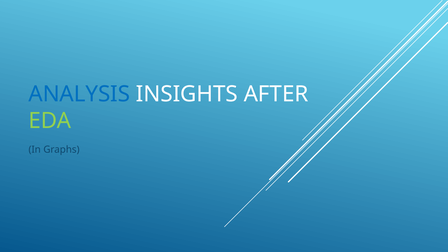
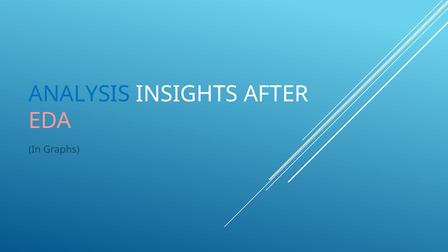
EDA colour: light green -> pink (50, 121)
